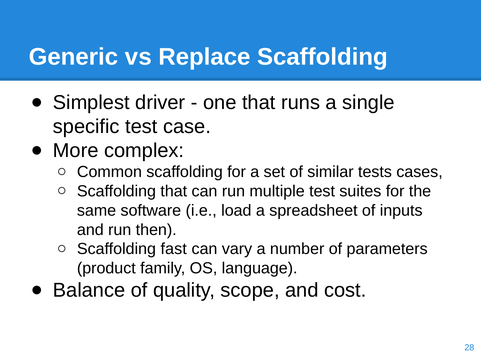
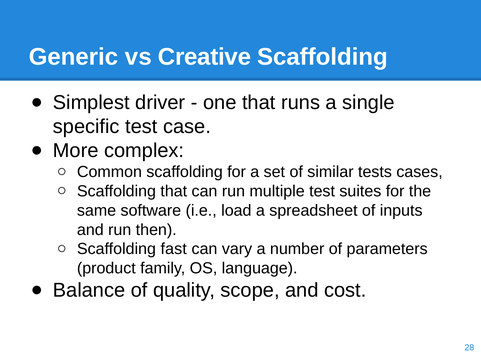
Replace: Replace -> Creative (205, 57)
